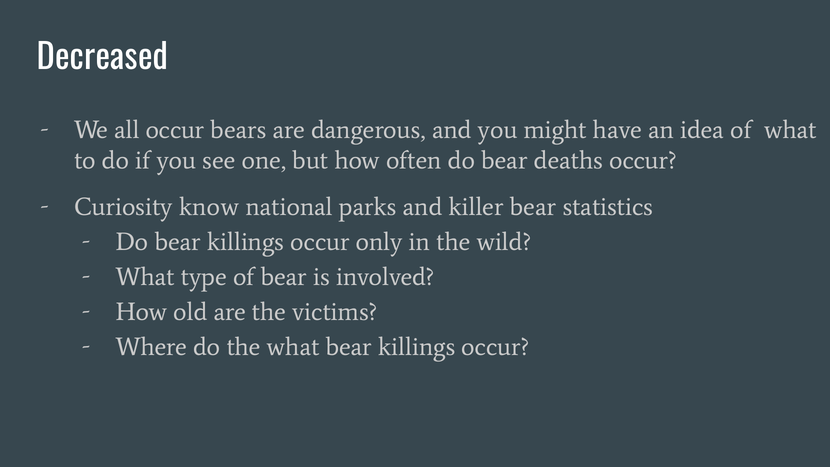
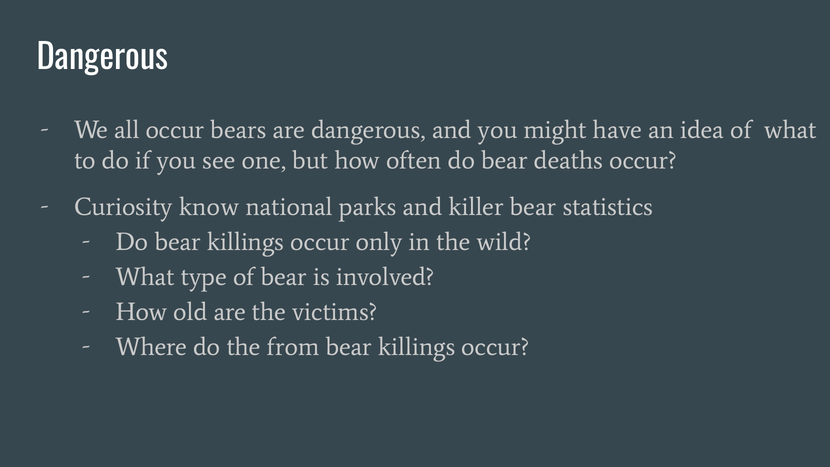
Decreased: Decreased -> Dangerous (102, 58)
the what: what -> from (293, 347)
